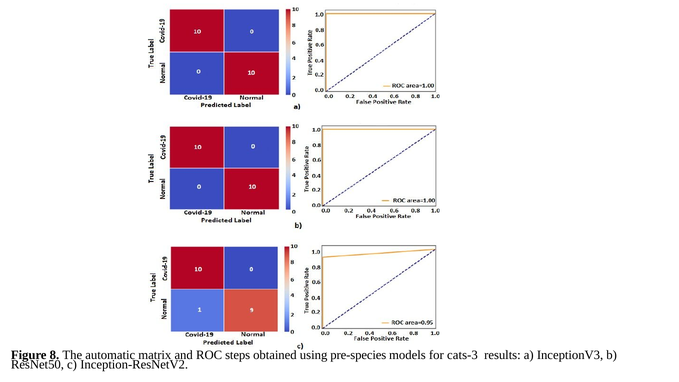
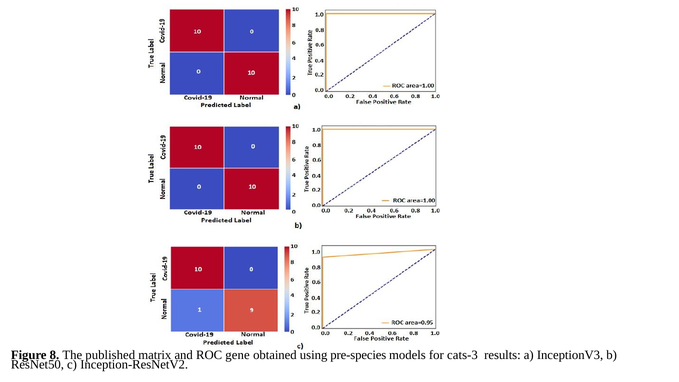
automatic: automatic -> published (110, 355)
steps: steps -> gene (238, 355)
